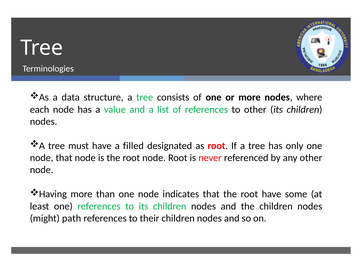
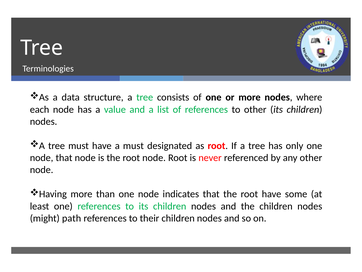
a filled: filled -> must (133, 145)
